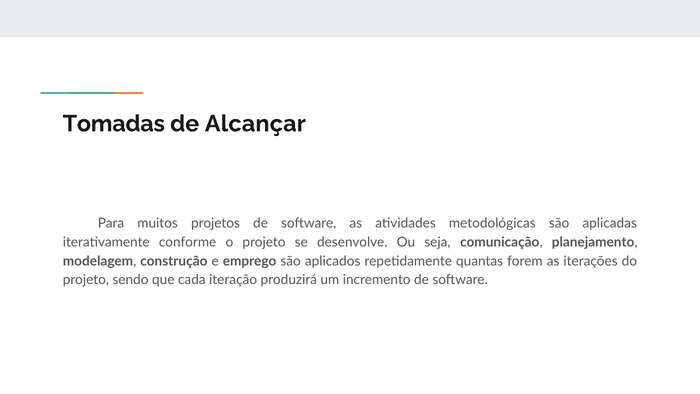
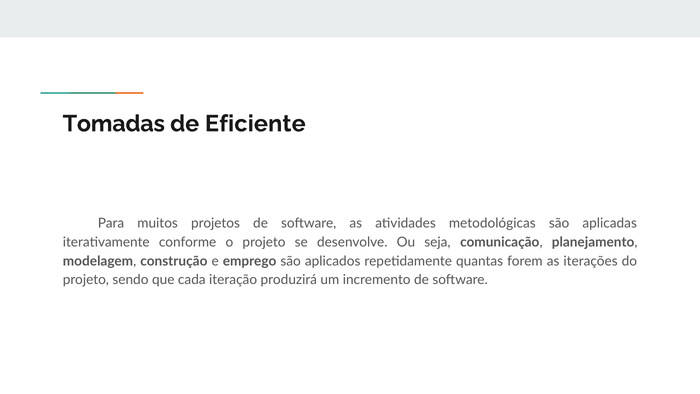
Alcançar: Alcançar -> Eficiente (255, 124)
